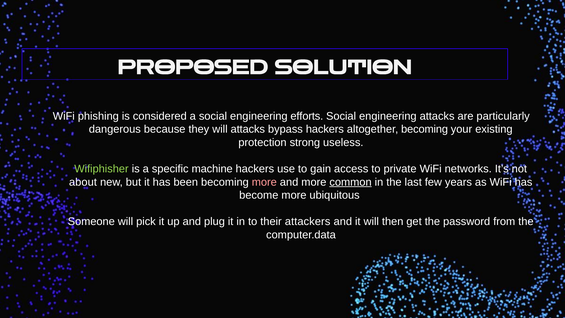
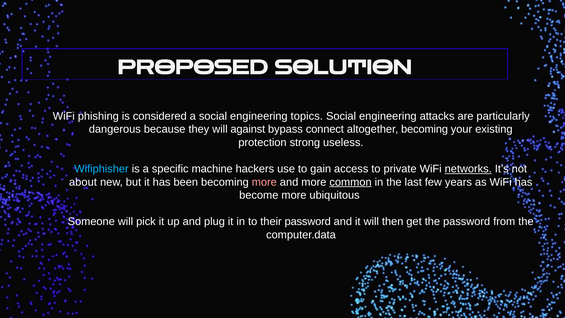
efforts: efforts -> topics (307, 116)
will attacks: attacks -> against (248, 129)
bypass hackers: hackers -> connect (325, 129)
Wifiphisher colour: light green -> light blue (101, 169)
networks underline: none -> present (468, 169)
their attackers: attackers -> password (308, 222)
